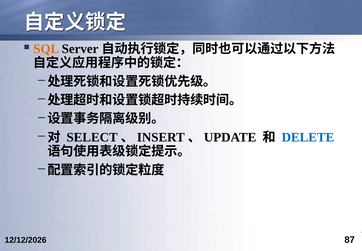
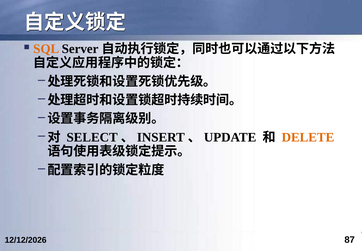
DELETE colour: blue -> orange (308, 137)
